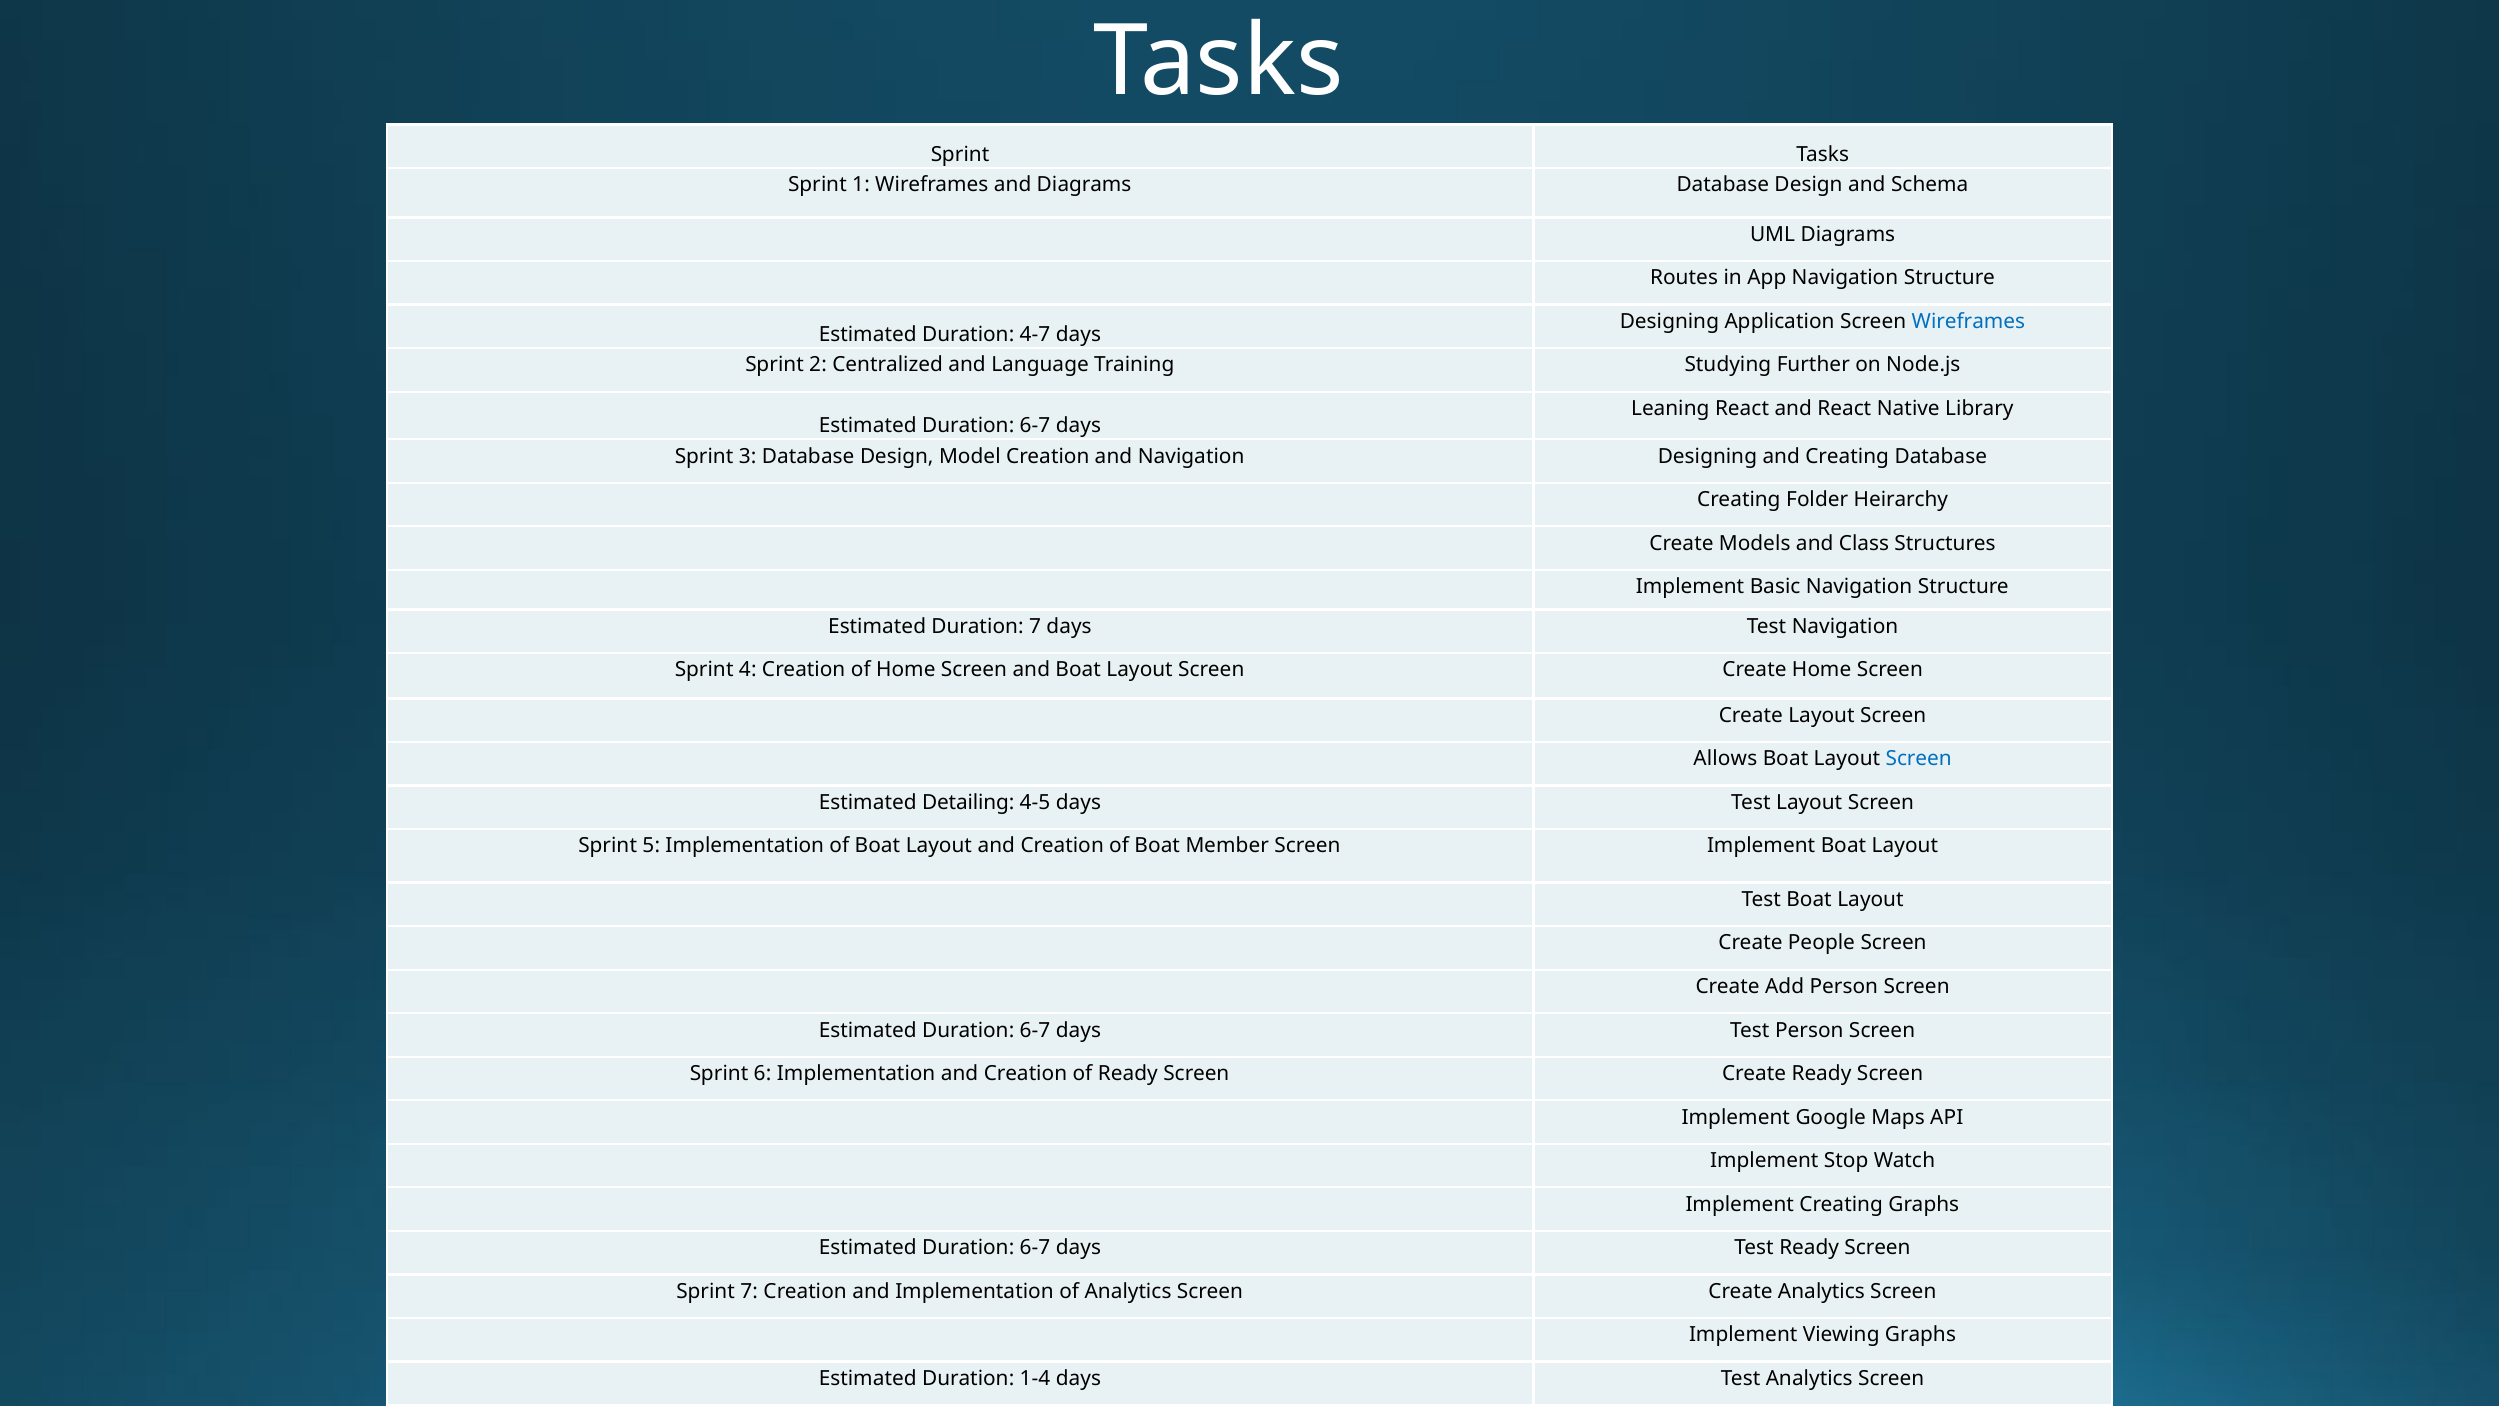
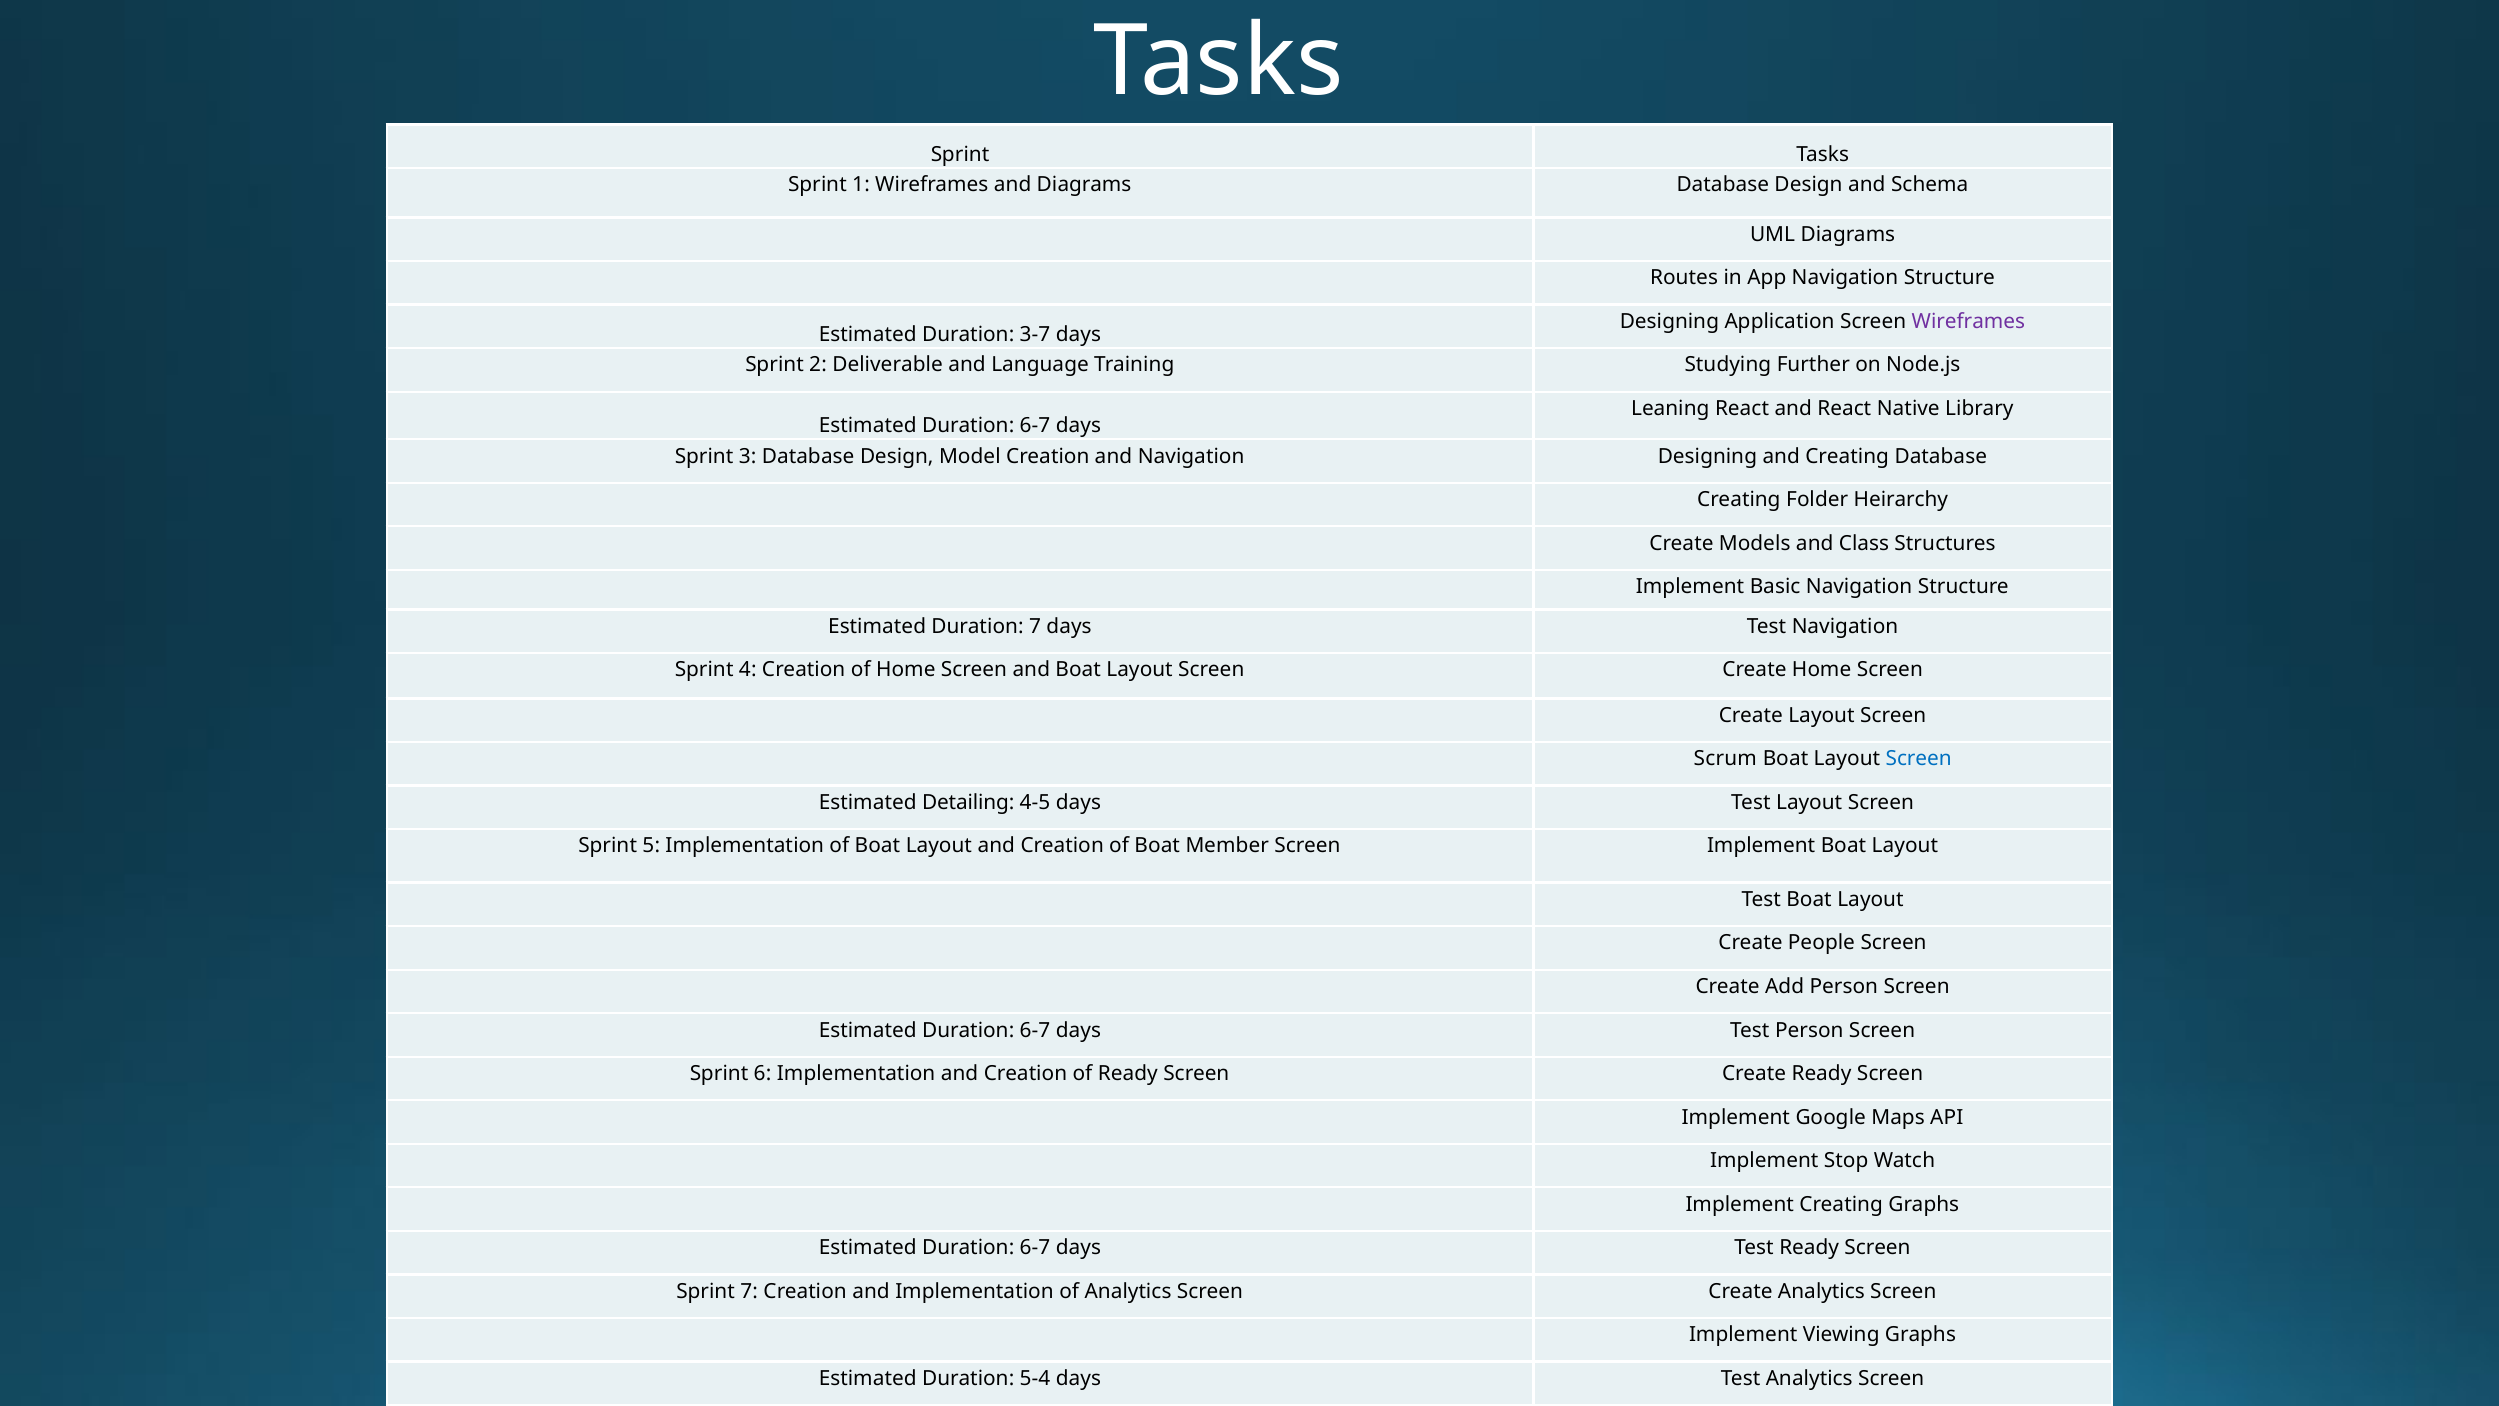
Wireframes colour: blue -> purple (1968, 321)
4-7: 4-7 -> 3-7 (1035, 335)
Centralized: Centralized -> Deliverable (888, 365)
Allows: Allows -> Scrum (1725, 759)
1-4: 1-4 -> 5-4 (1035, 1378)
